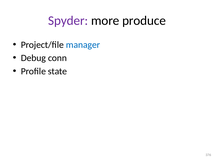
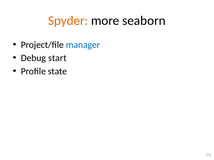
Spyder colour: purple -> orange (68, 21)
produce: produce -> seaborn (144, 21)
conn: conn -> start (57, 58)
